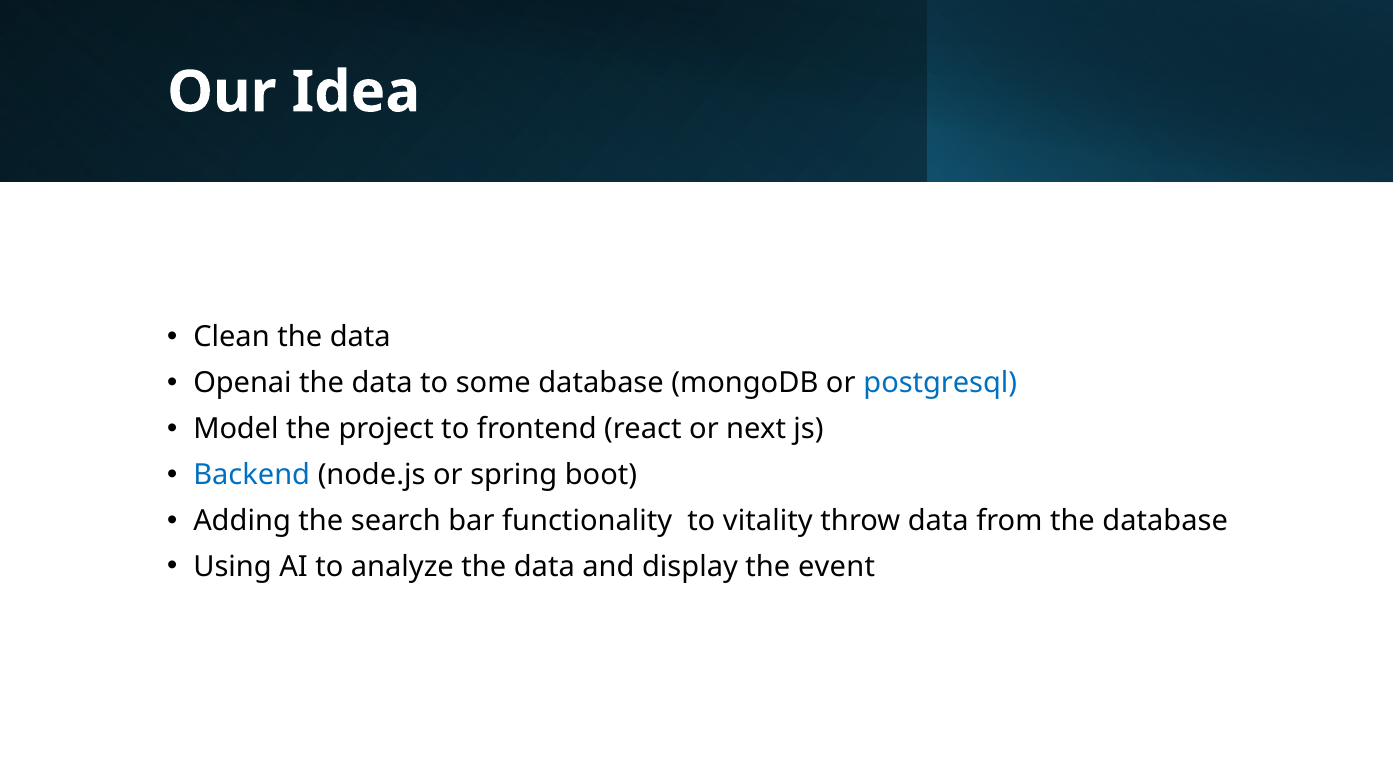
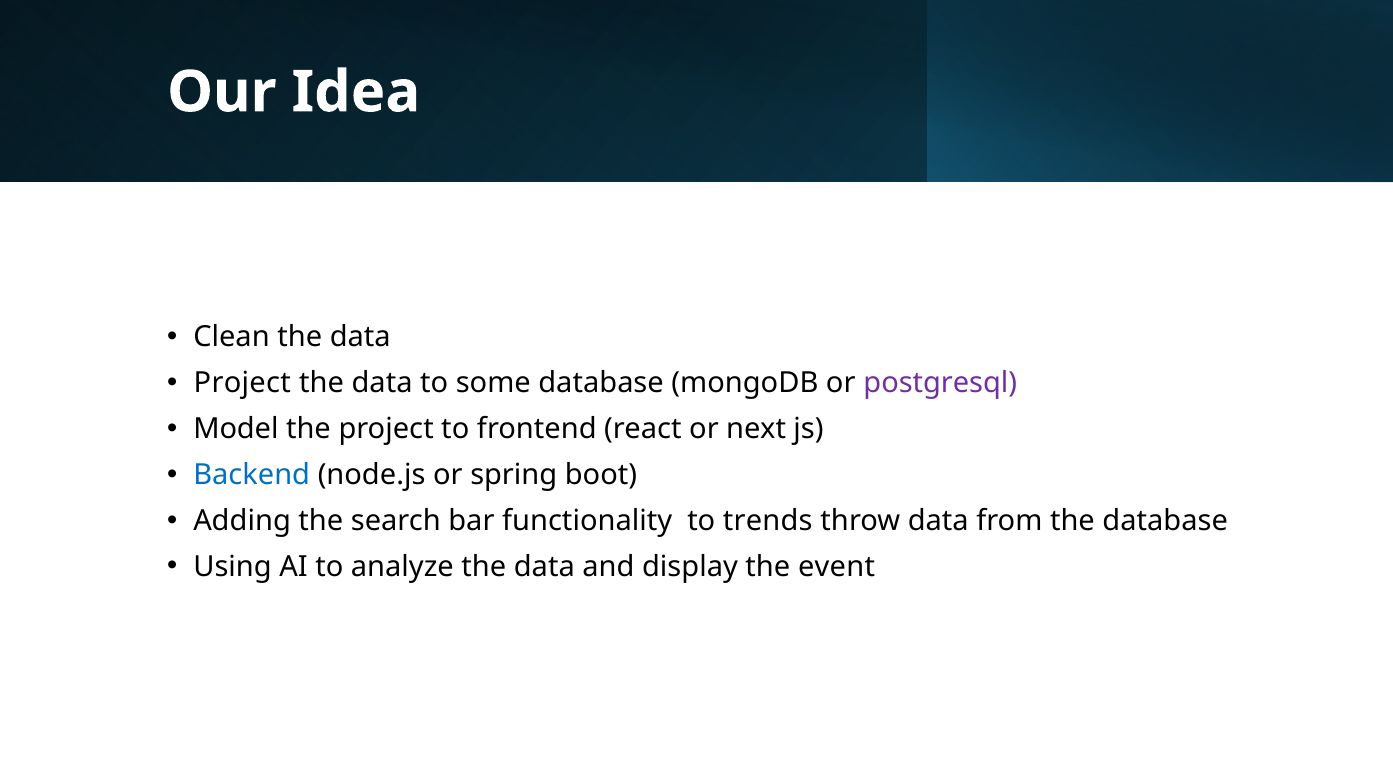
Openai: Openai -> Project (242, 383)
postgresql colour: blue -> purple (940, 383)
vitality: vitality -> trends (768, 521)
